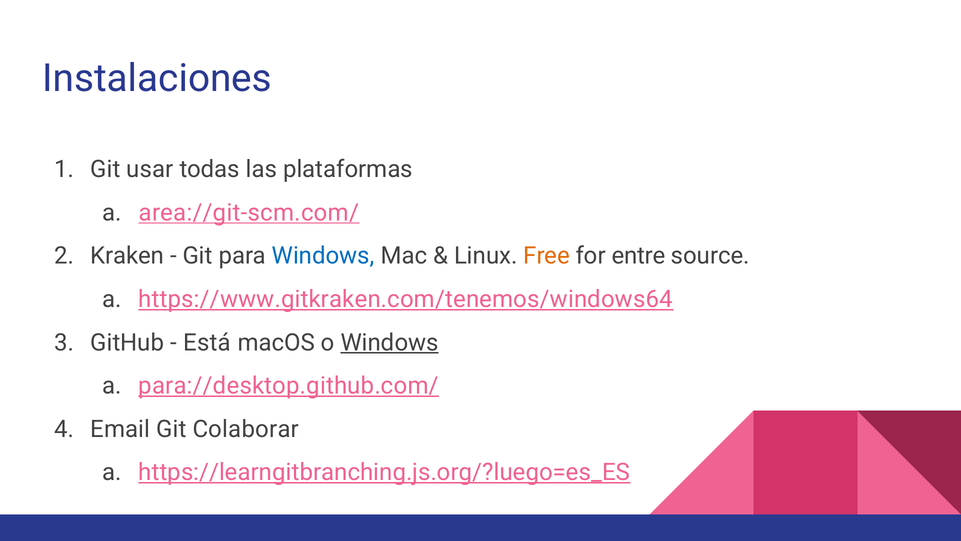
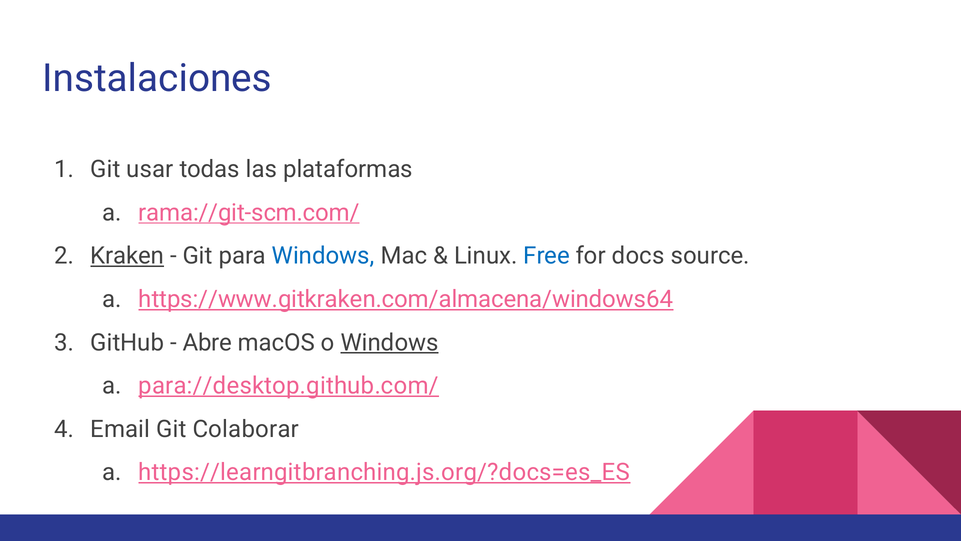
area://git-scm.com/: area://git-scm.com/ -> rama://git-scm.com/ (249, 213)
Kraken underline: none -> present (127, 256)
Free colour: orange -> blue (547, 256)
entre: entre -> docs (638, 256)
https://www.gitkraken.com/tenemos/windows64: https://www.gitkraken.com/tenemos/windows64 -> https://www.gitkraken.com/almacena/windows64 (406, 299)
Está: Está -> Abre (207, 342)
https://learngitbranching.js.org/?luego=es_ES: https://learngitbranching.js.org/?luego=es_ES -> https://learngitbranching.js.org/?docs=es_ES (384, 472)
